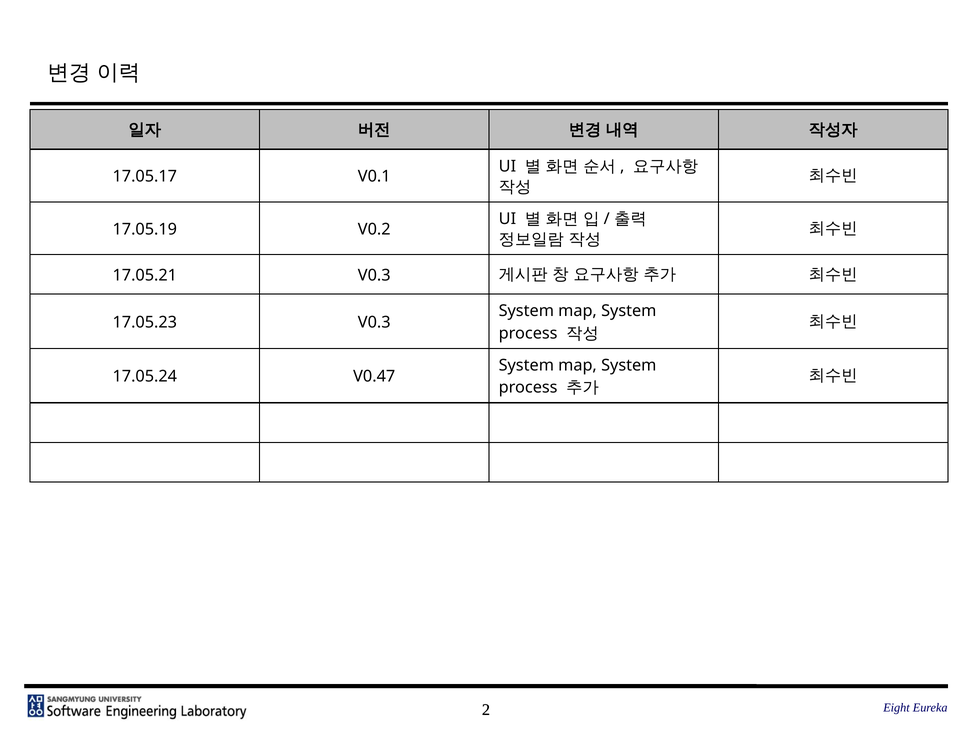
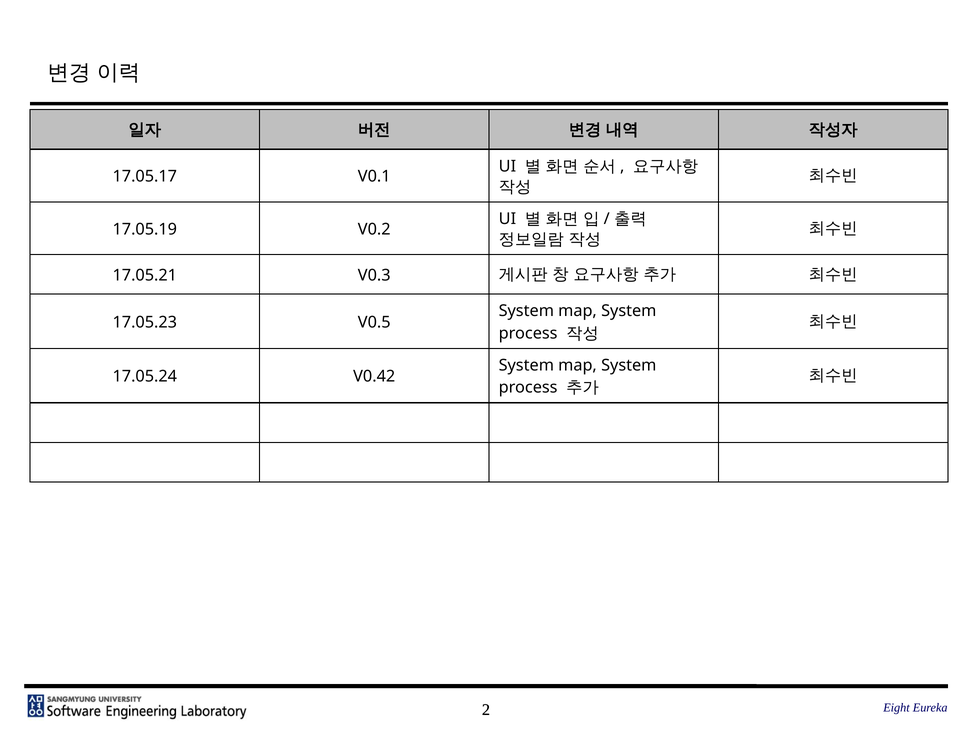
17.05.23 V0.3: V0.3 -> V0.5 (374, 322)
V0.47: V0.47 -> V0.42 (374, 377)
